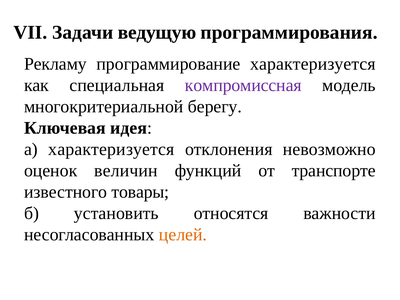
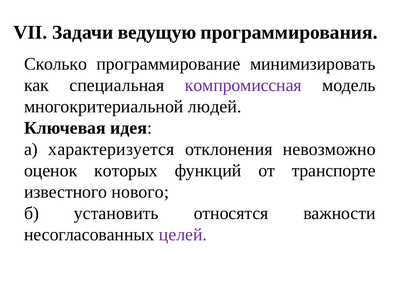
Рекламу: Рекламу -> Сколько (55, 64)
программирование характеризуется: характеризуется -> минимизировать (313, 64)
берегу: берегу -> людей (215, 107)
величин: величин -> которых (126, 171)
товары: товары -> нового (140, 192)
целей colour: orange -> purple (183, 235)
